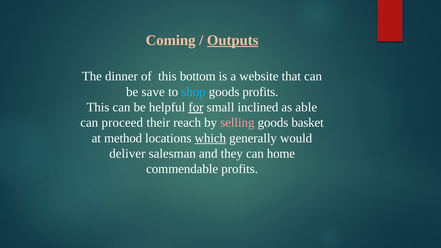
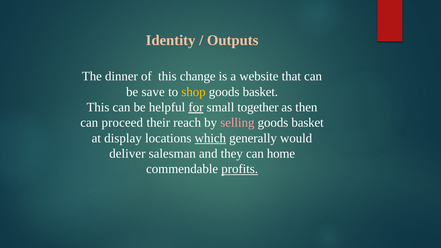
Coming: Coming -> Identity (171, 40)
Outputs underline: present -> none (233, 40)
bottom: bottom -> change (198, 76)
shop colour: light blue -> yellow (193, 92)
profits: profits -> basket (260, 92)
inclined: inclined -> together (258, 107)
able: able -> then (306, 107)
method: method -> display (123, 138)
profits underline: none -> present (240, 169)
